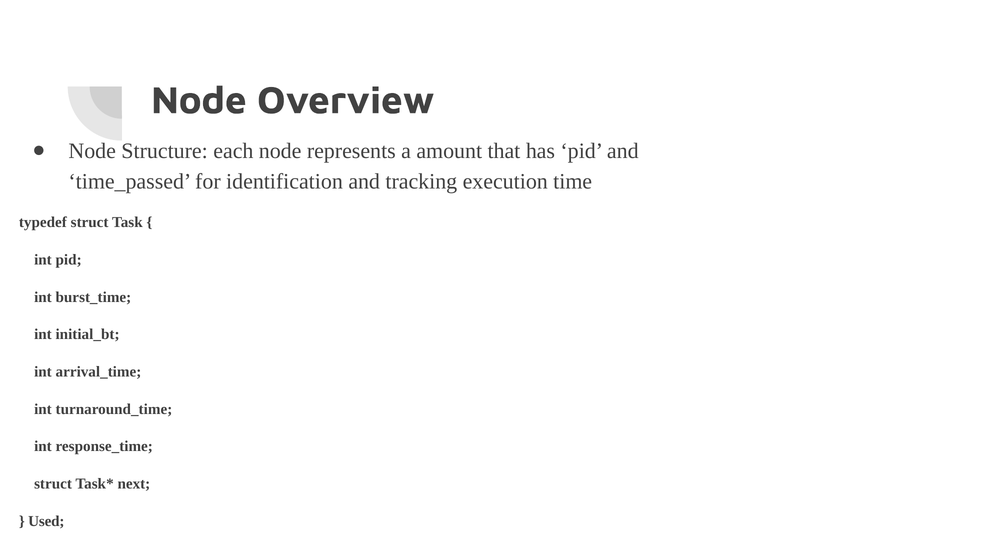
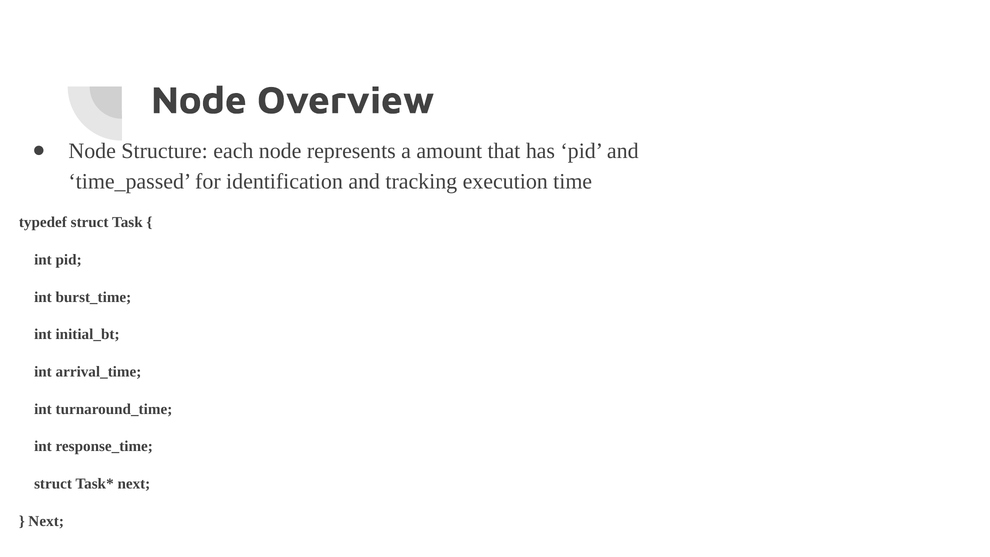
Used: Used -> Next (46, 521)
